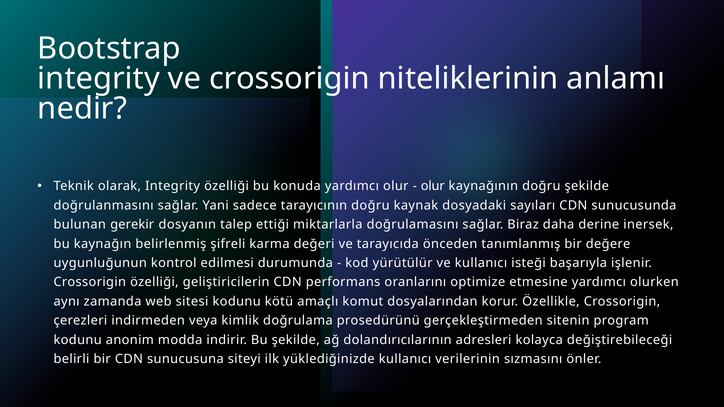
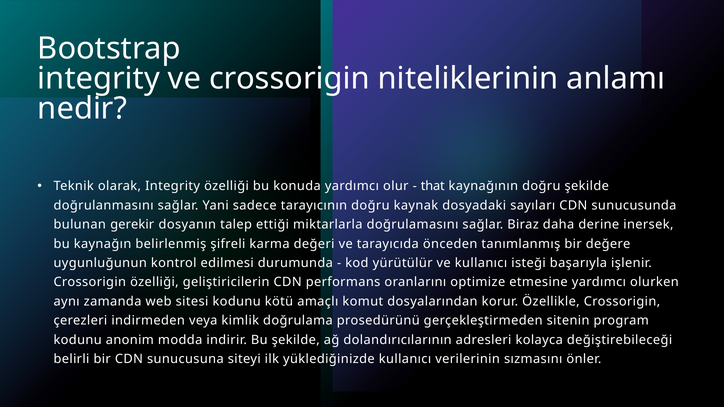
olur: olur -> that (433, 186)
